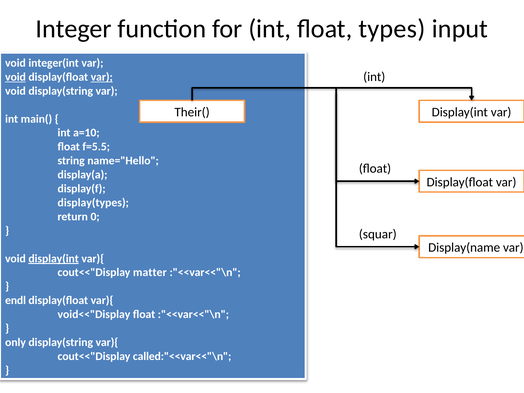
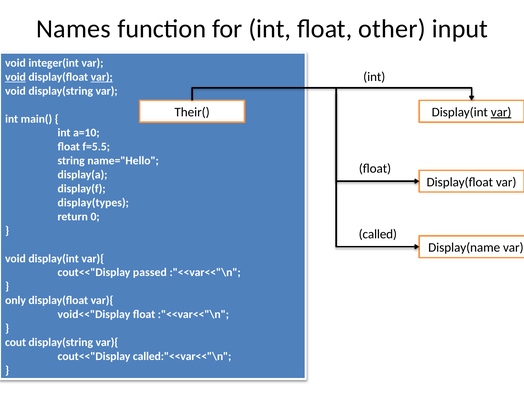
Integer: Integer -> Names (73, 29)
types: types -> other (392, 29)
var underline: none -> present (501, 112)
squar: squar -> called (378, 234)
display(int underline: present -> none (54, 259)
matter: matter -> passed (150, 272)
endl: endl -> only (15, 300)
only: only -> cout (16, 342)
